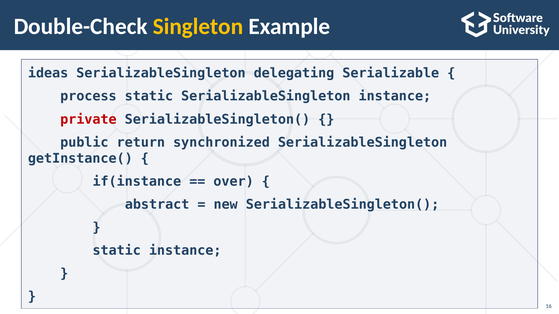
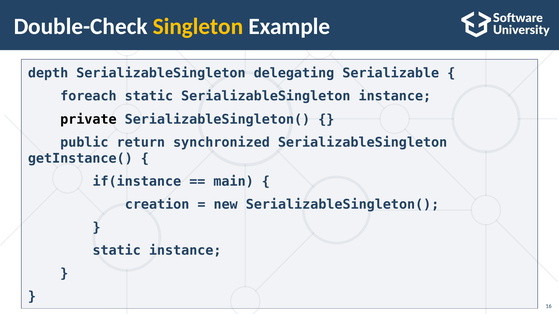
ideas: ideas -> depth (48, 73)
process: process -> foreach (88, 96)
private colour: red -> black (88, 119)
over: over -> main (234, 182)
abstract: abstract -> creation (157, 205)
